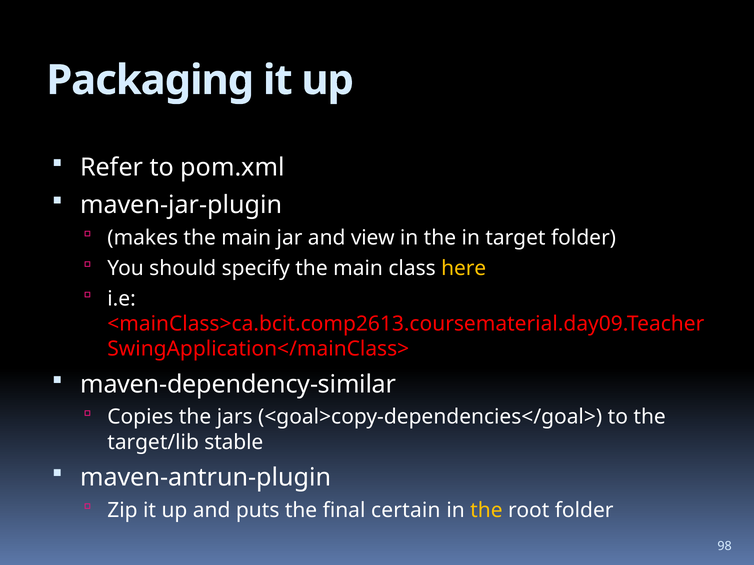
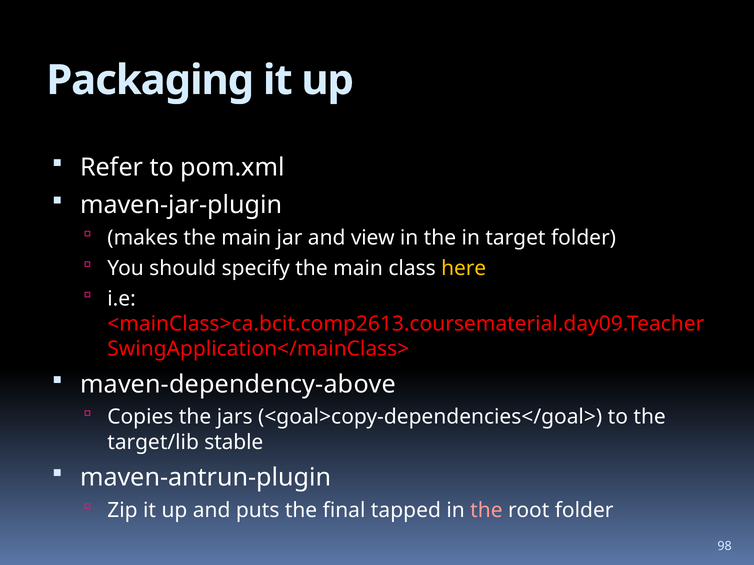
maven-dependency-similar: maven-dependency-similar -> maven-dependency-above (238, 385)
certain: certain -> tapped (406, 511)
the colour: yellow -> pink (486, 511)
